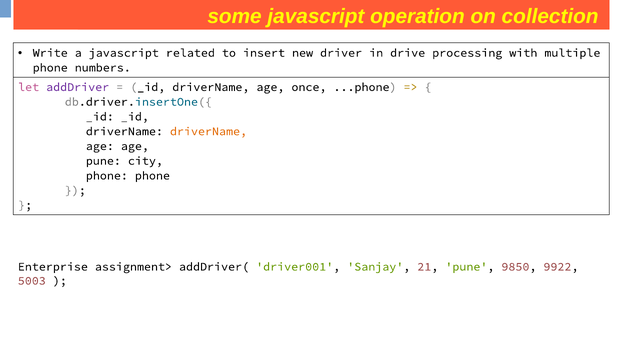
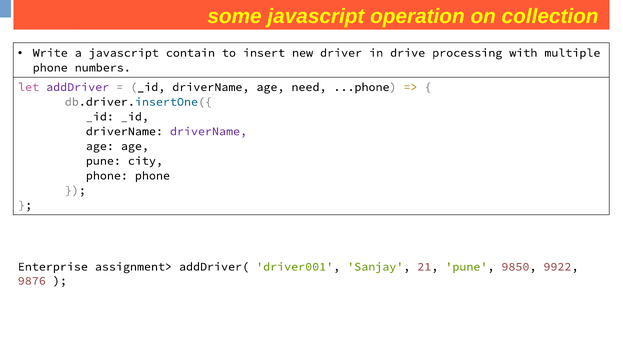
related: related -> contain (190, 53)
once: once -> need (309, 87)
driverName colour: orange -> purple (209, 131)
5003: 5003 -> 9876 (32, 280)
